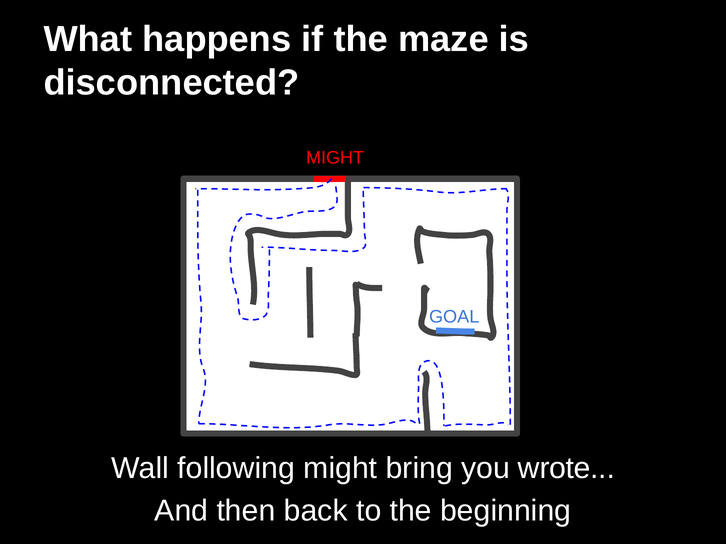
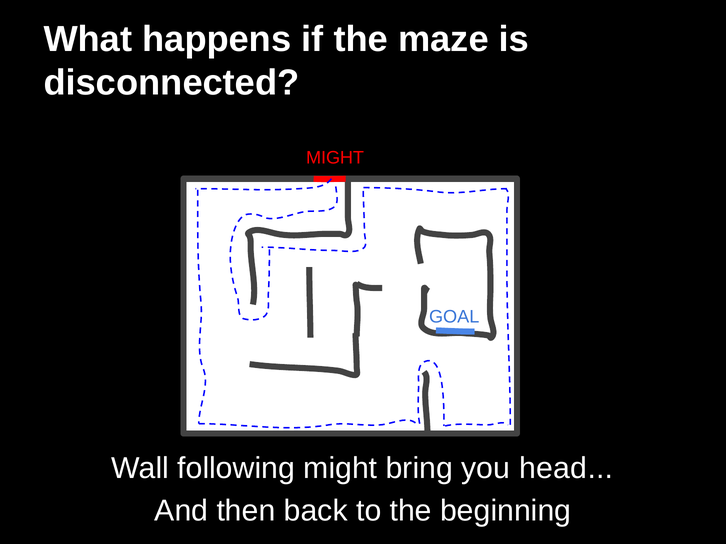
wrote: wrote -> head (566, 469)
